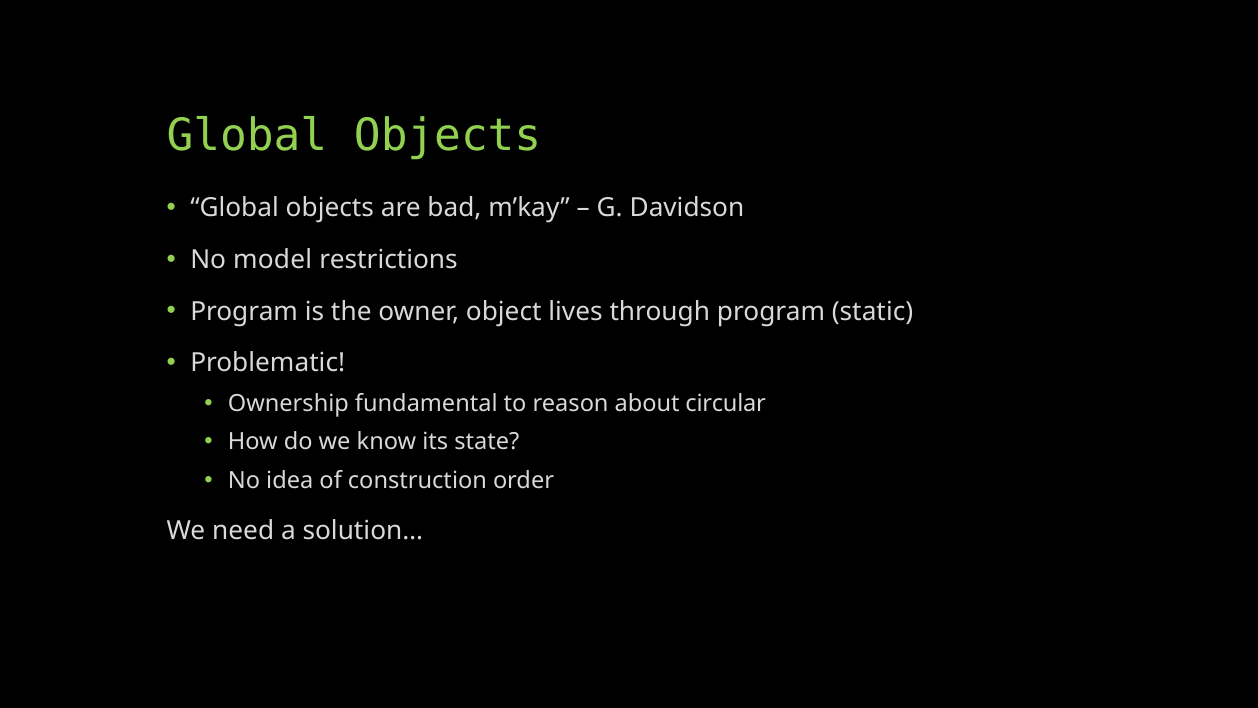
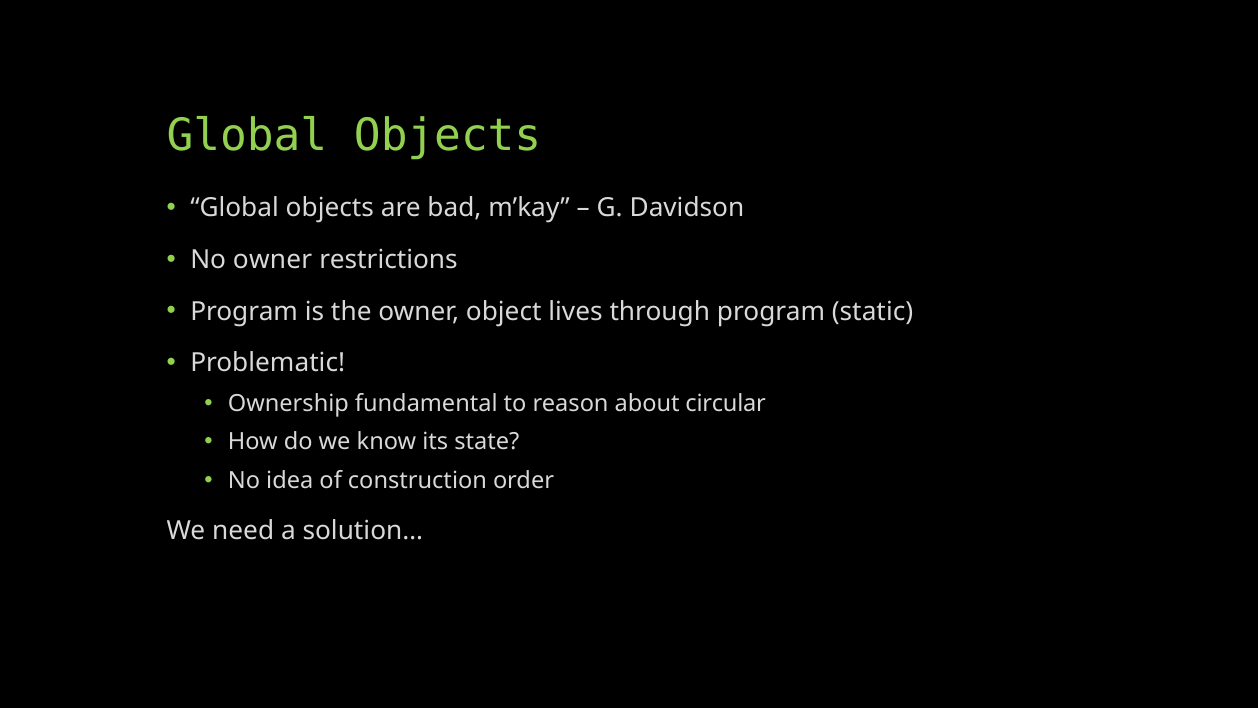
No model: model -> owner (273, 259)
